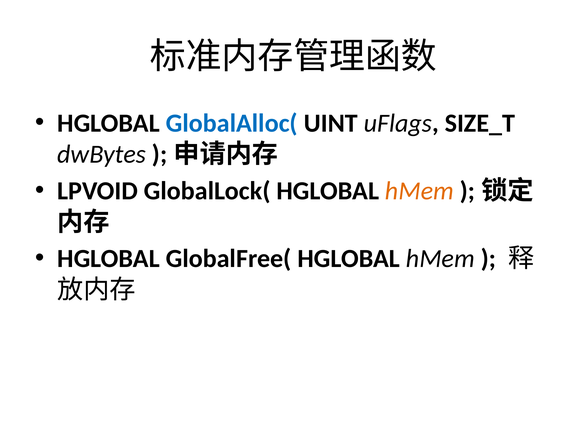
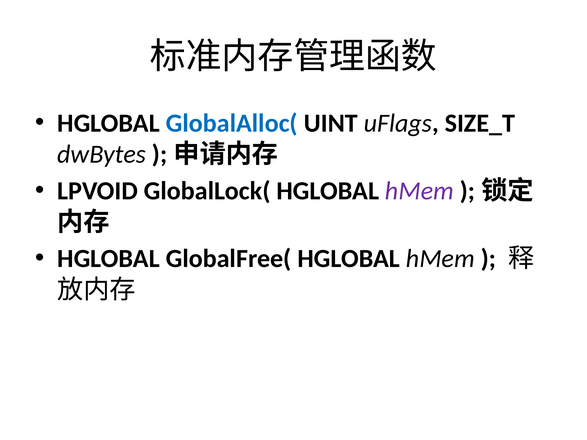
hMem colour: orange -> purple (419, 191)
